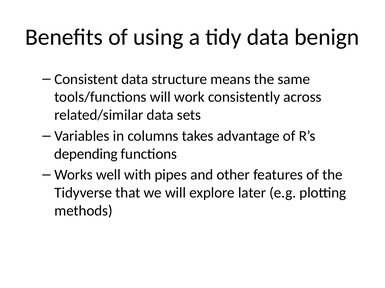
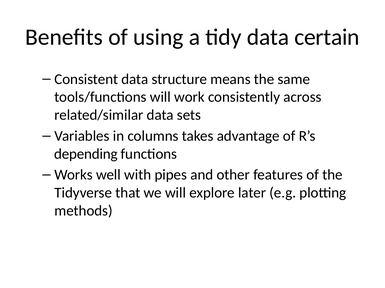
benign: benign -> certain (327, 37)
